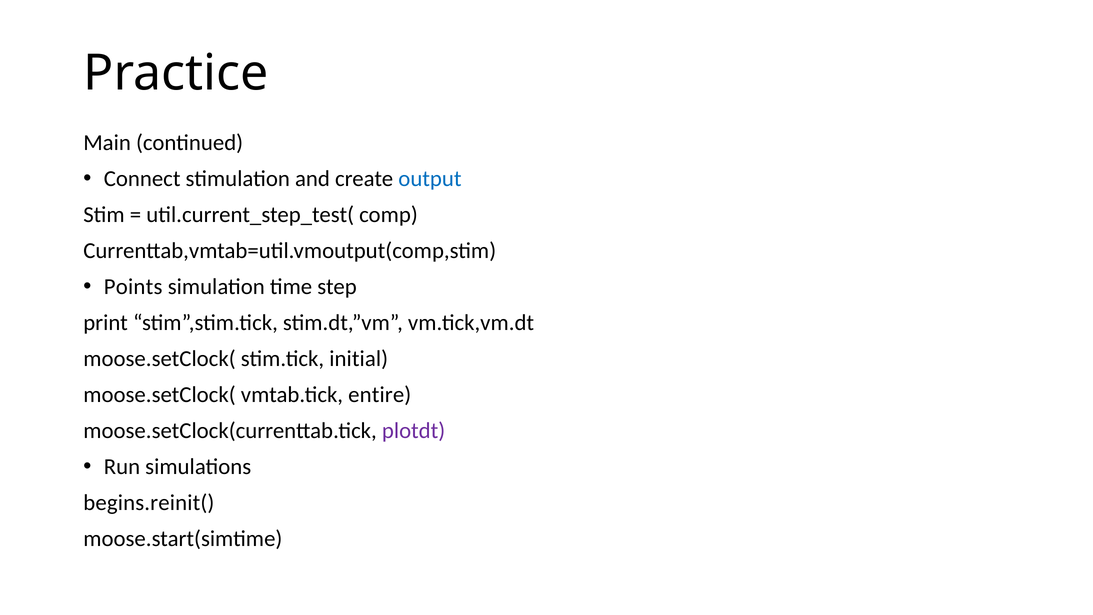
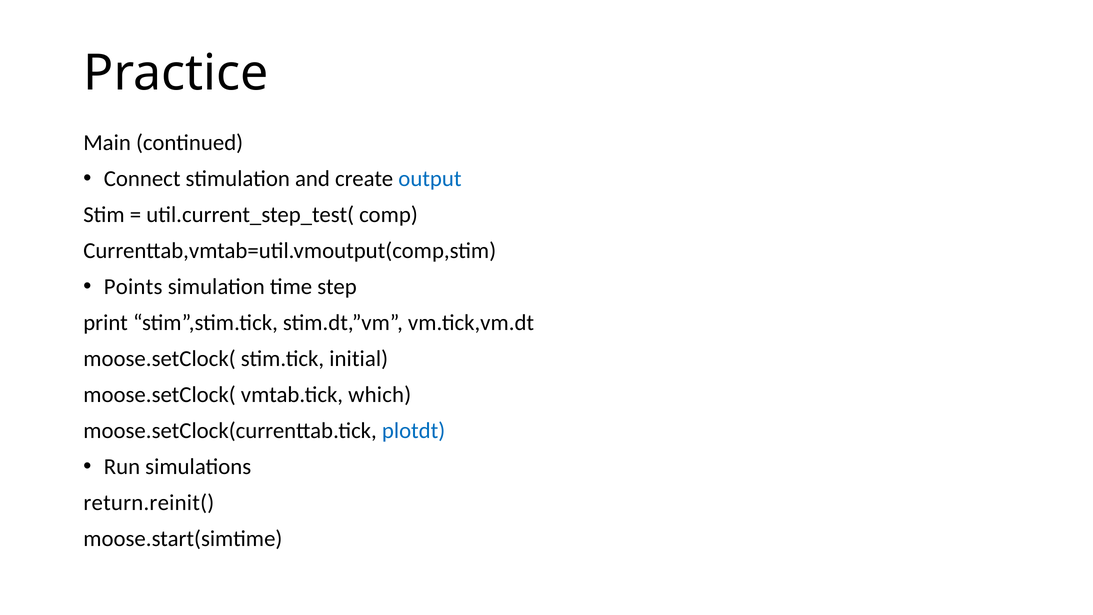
entire: entire -> which (380, 394)
plotdt colour: purple -> blue (414, 430)
begins.reinit(: begins.reinit( -> return.reinit( (149, 502)
